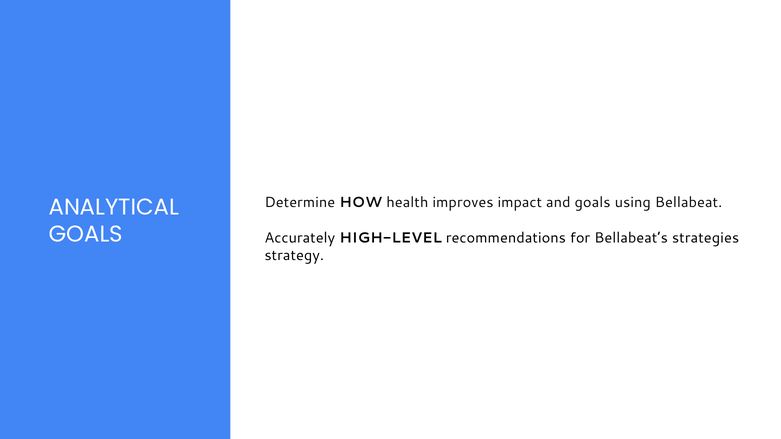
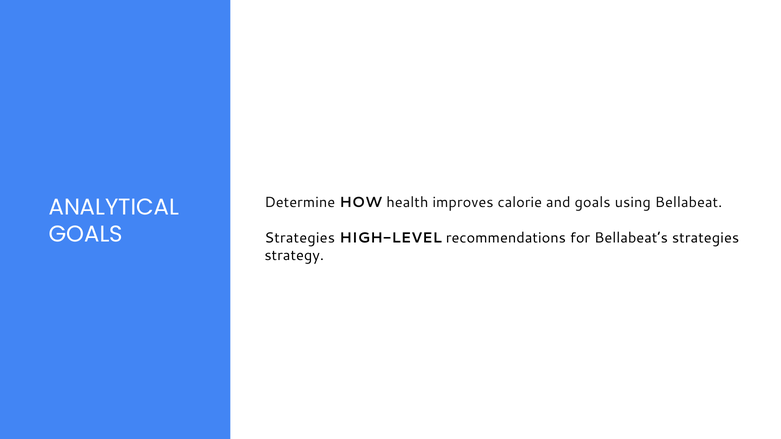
impact: impact -> calorie (520, 203)
Accurately: Accurately -> Strategies (300, 238)
